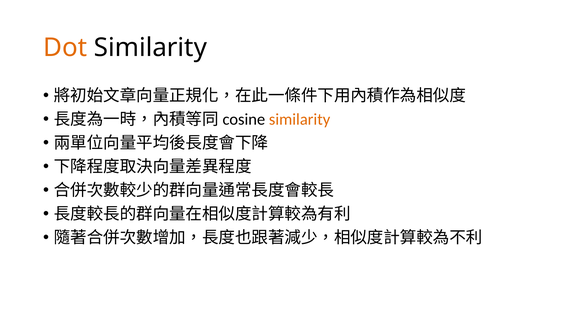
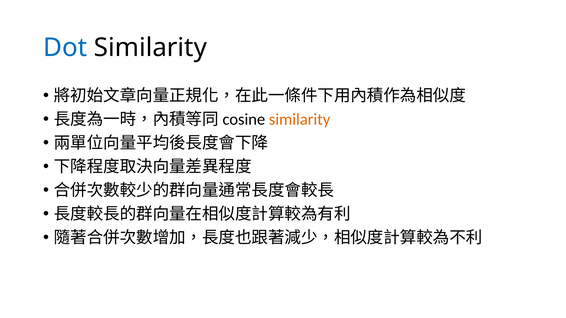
Dot colour: orange -> blue (65, 48)
